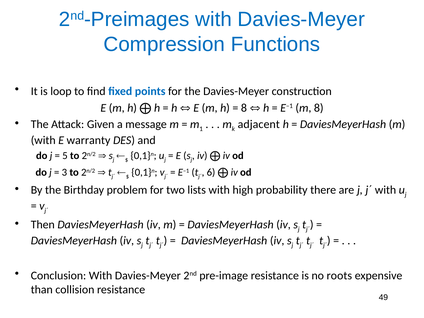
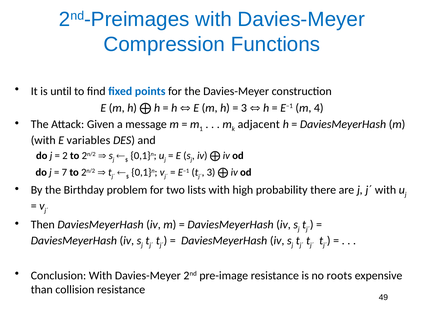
loop: loop -> until (61, 91)
8: 8 -> 3 (244, 108)
m 8: 8 -> 4 (319, 108)
warranty: warranty -> variables (88, 140)
5: 5 -> 2 (65, 156)
3: 3 -> 7 (64, 172)
6: 6 -> 3 (211, 172)
